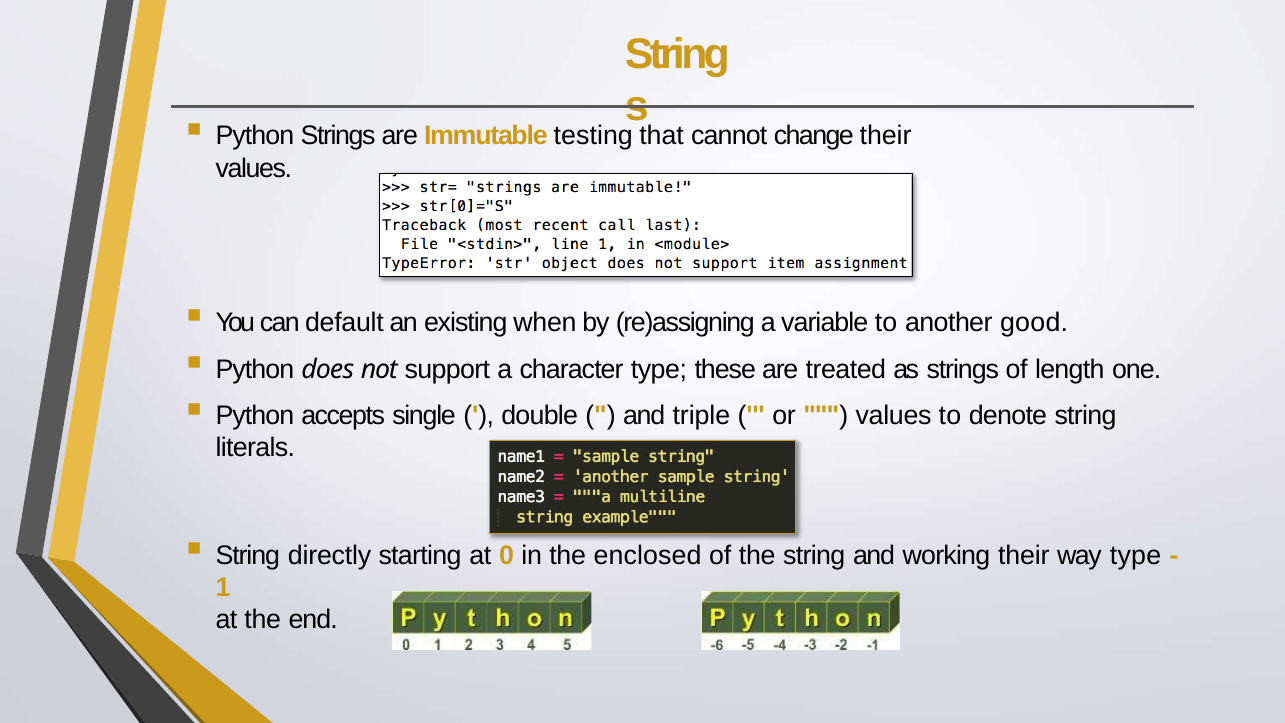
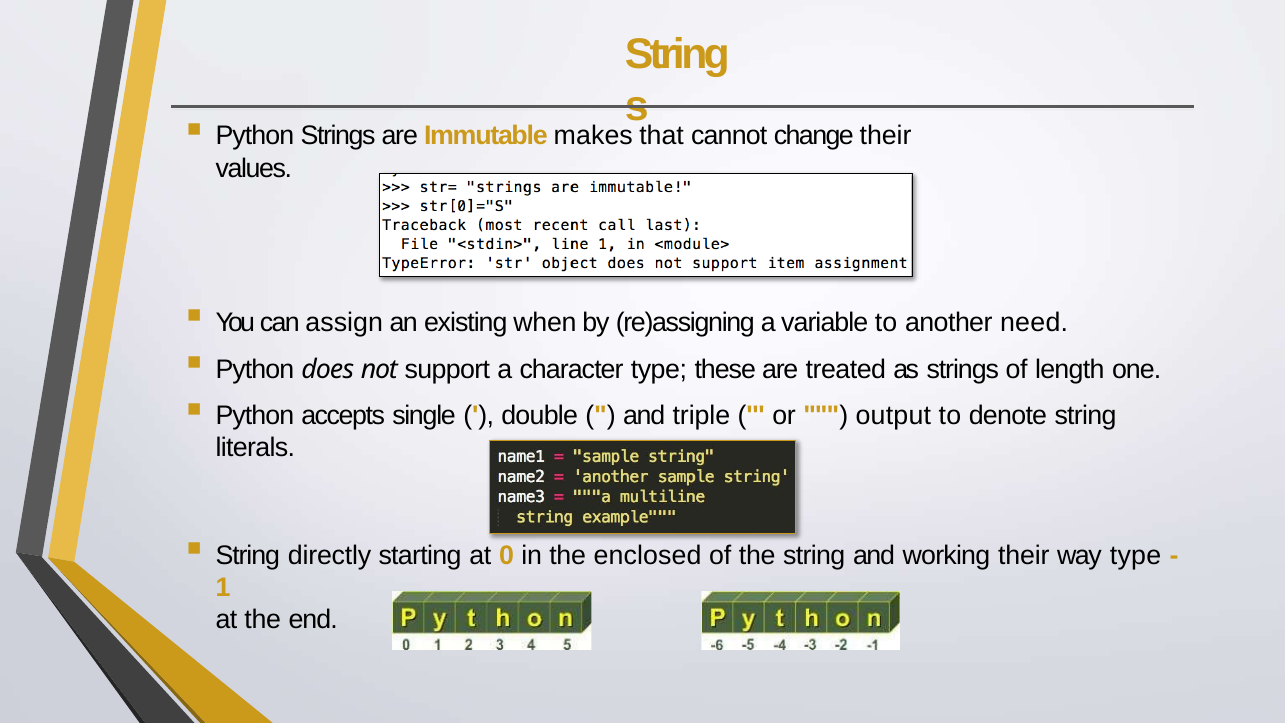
testing: testing -> makes (593, 136)
default: default -> assign (344, 322)
good: good -> need (1034, 322)
values: values -> output (893, 416)
